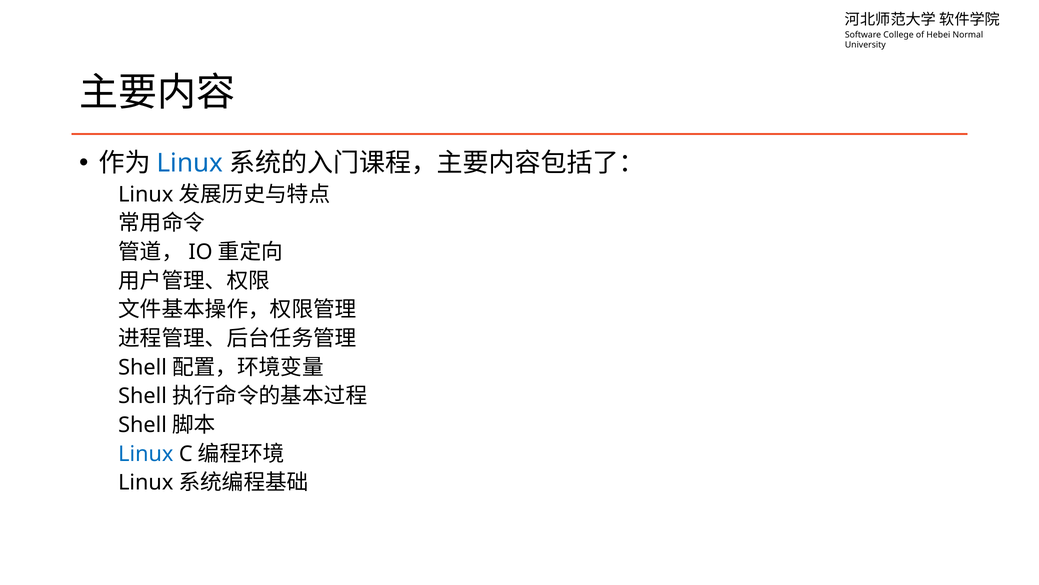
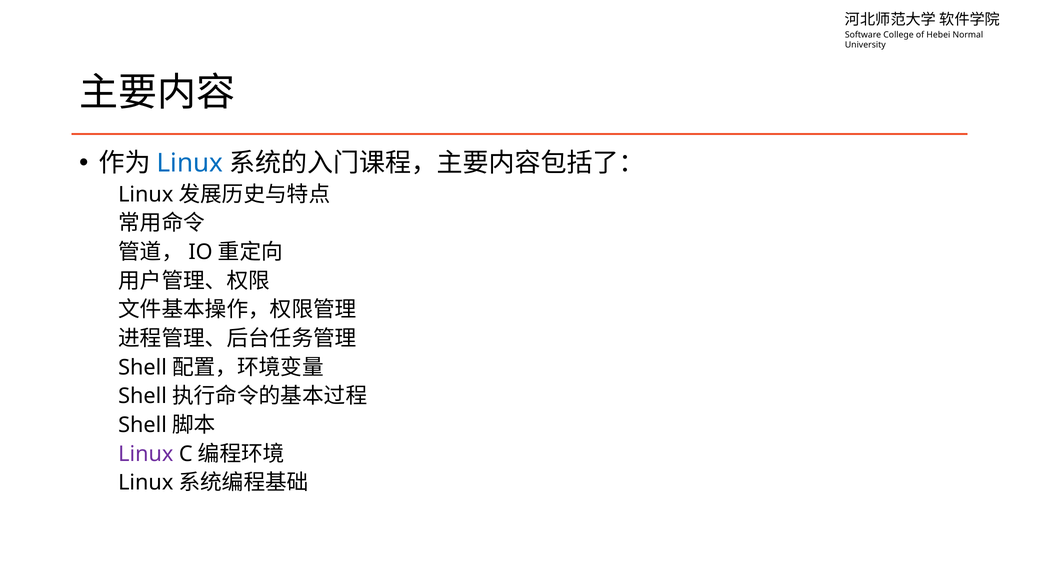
Linux colour: blue -> purple (146, 453)
